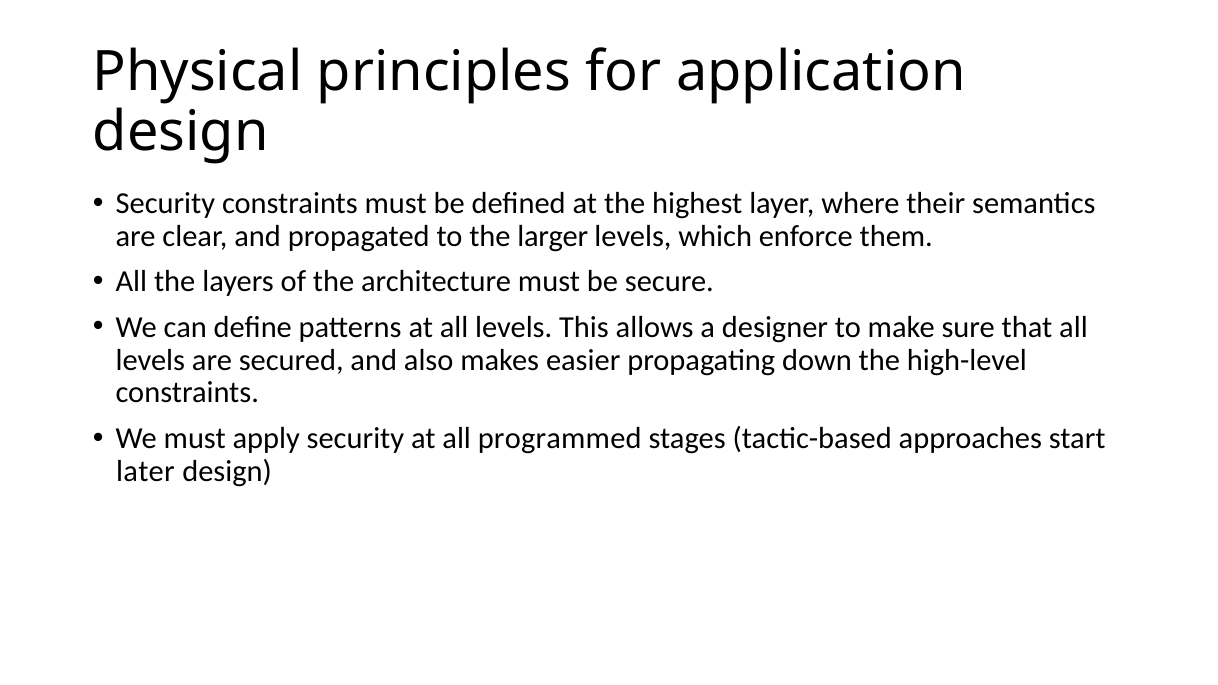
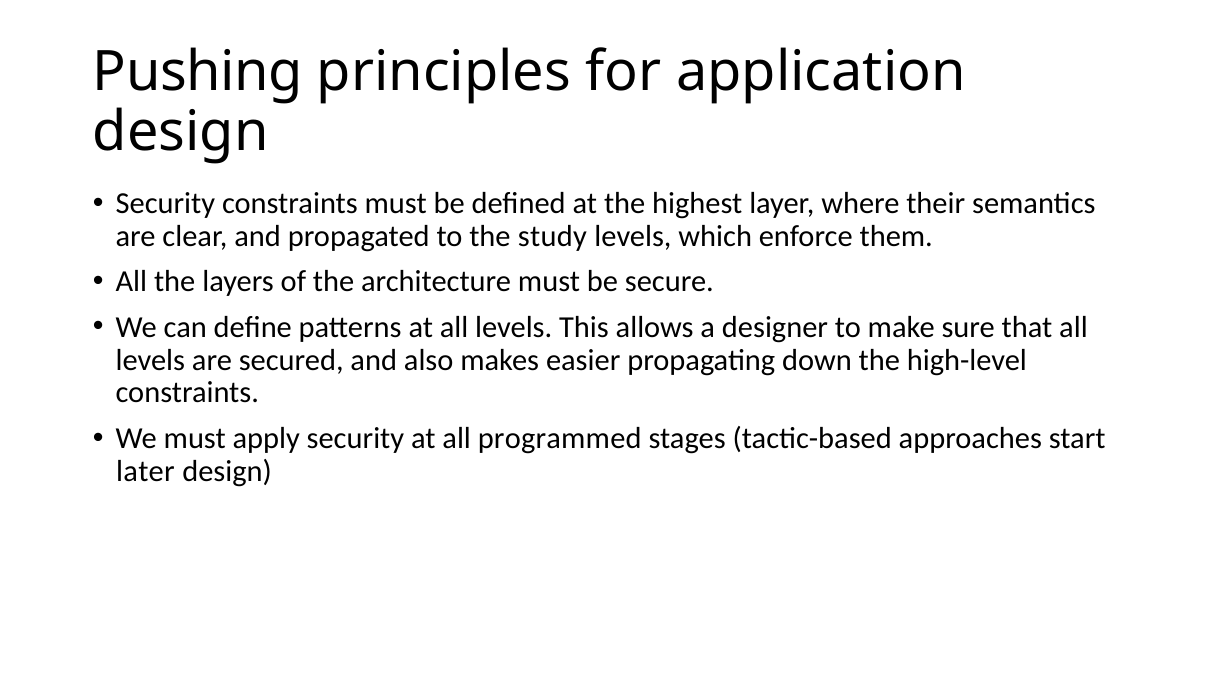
Physical: Physical -> Pushing (198, 72)
larger: larger -> study (552, 236)
